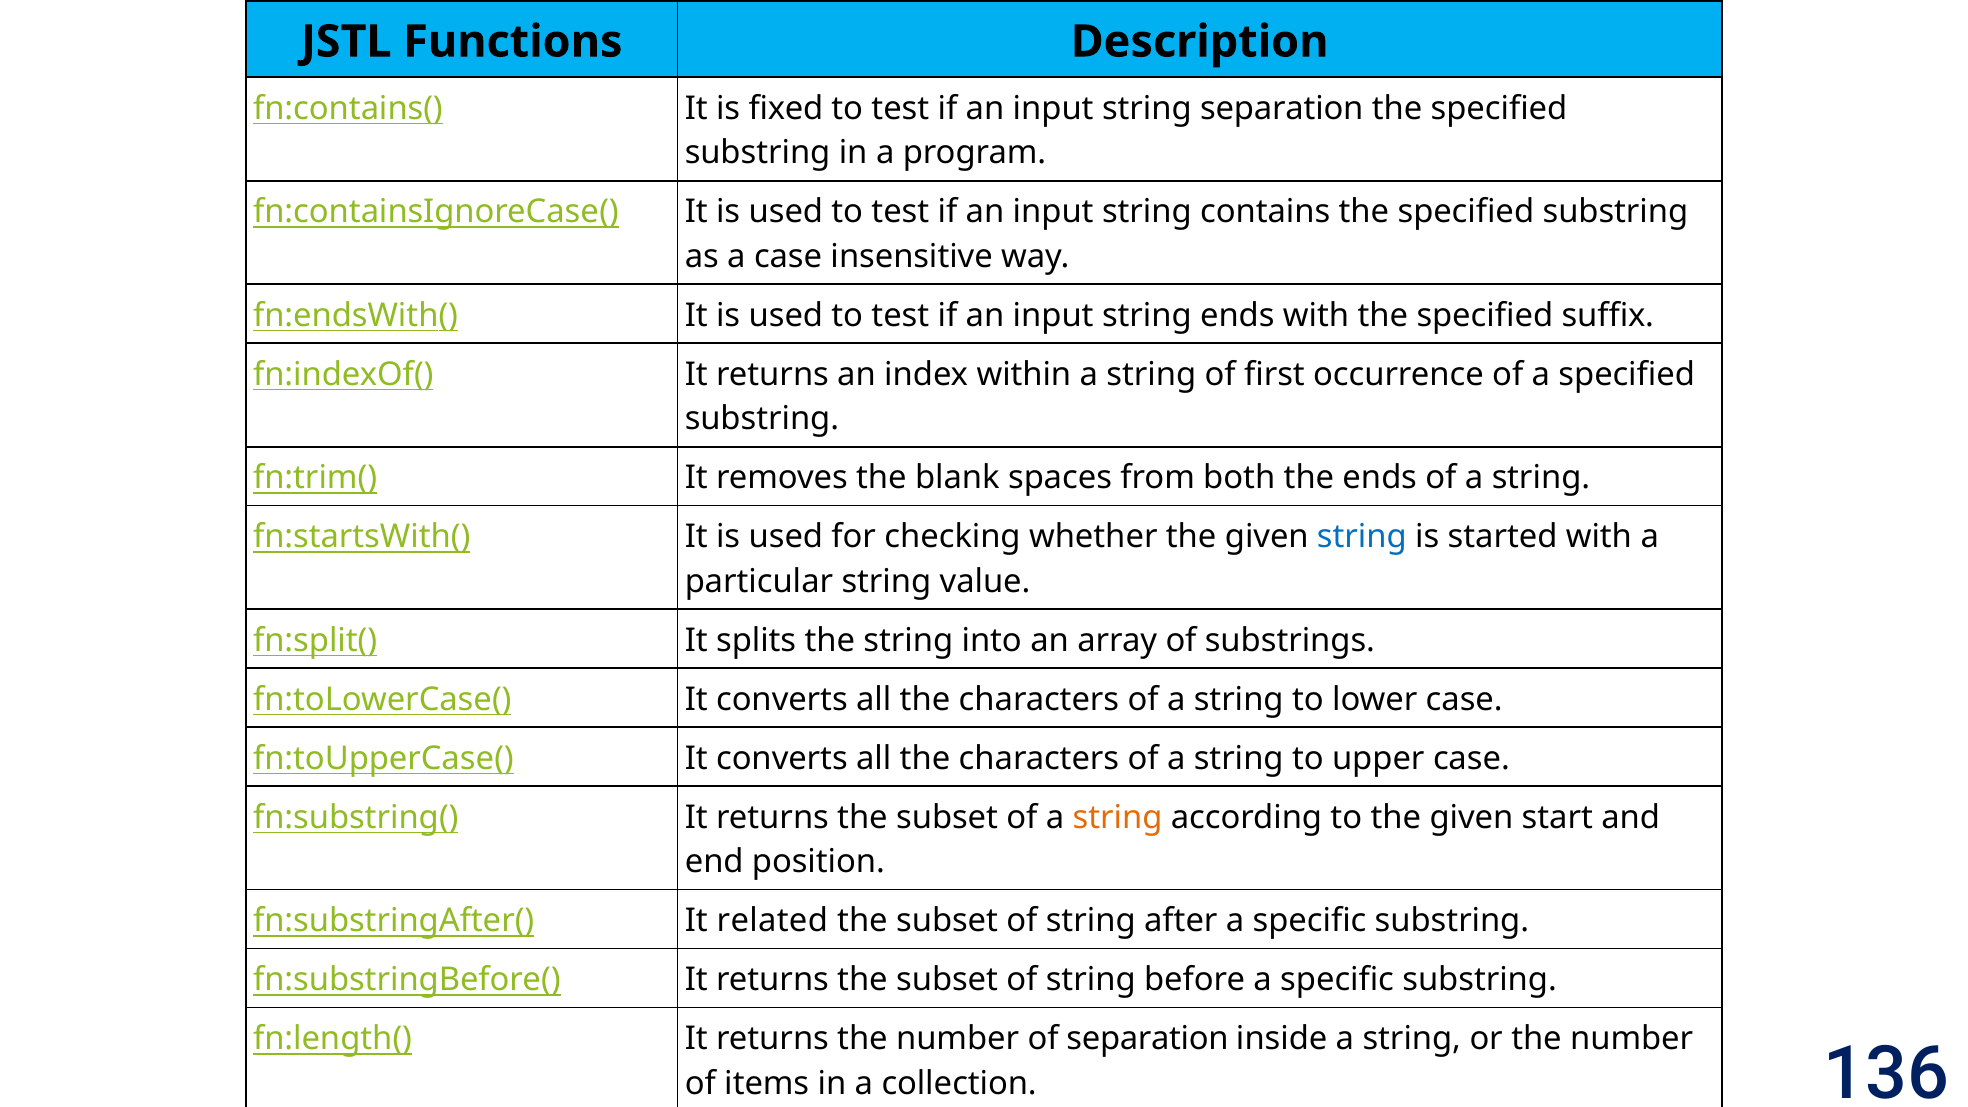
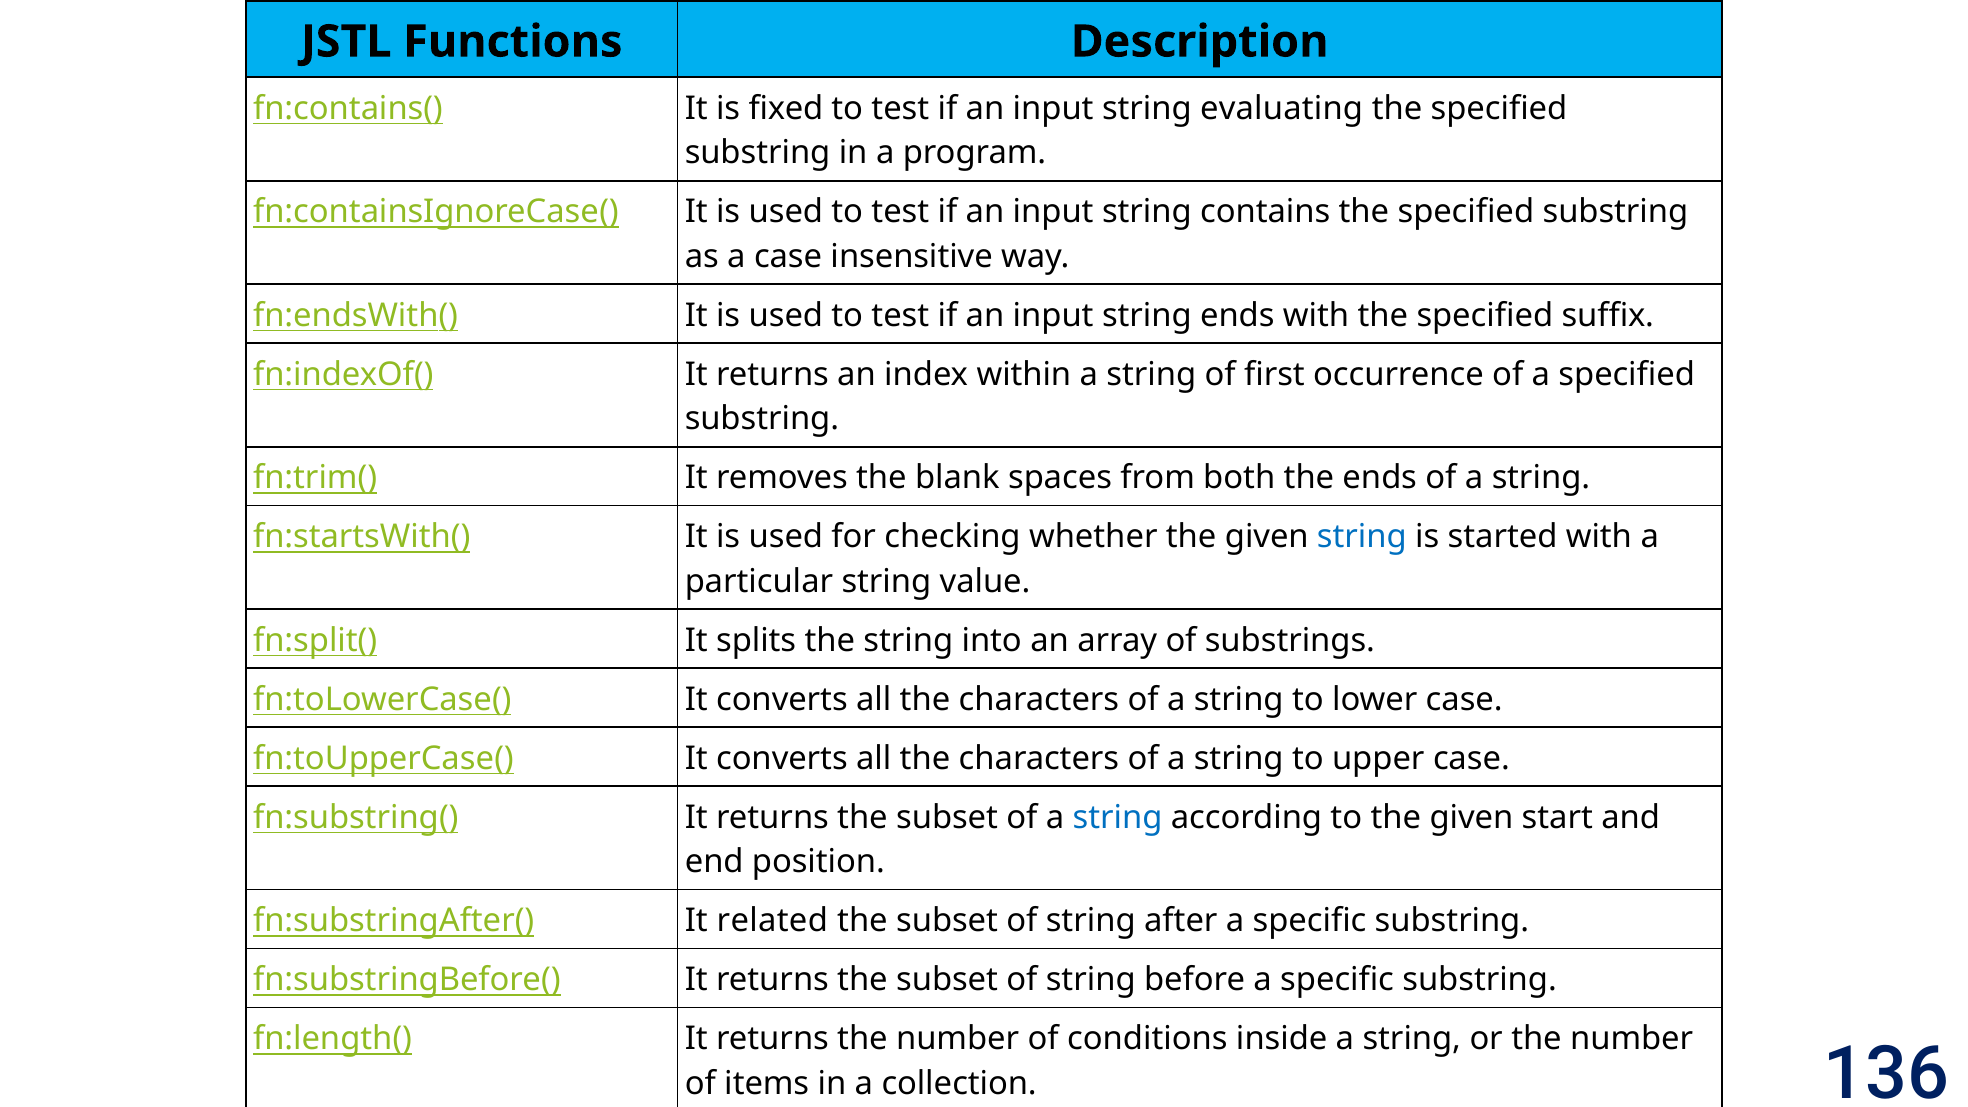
string separation: separation -> evaluating (1282, 108)
string colour: orange -> blue (1118, 817)
of separation: separation -> conditions (1147, 1039)
